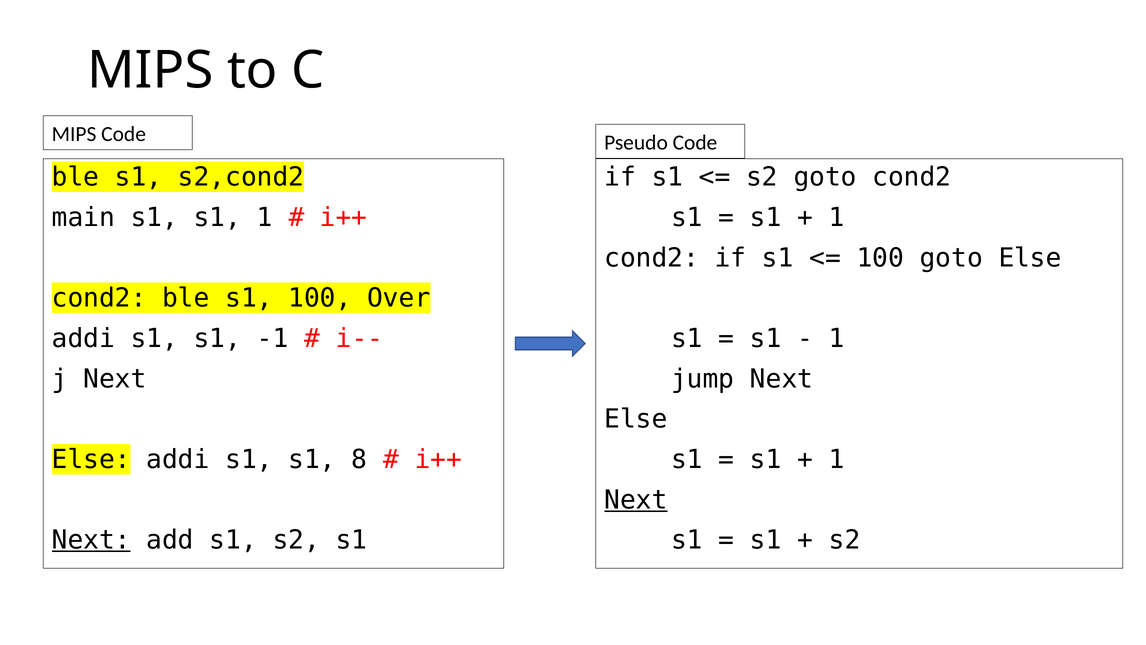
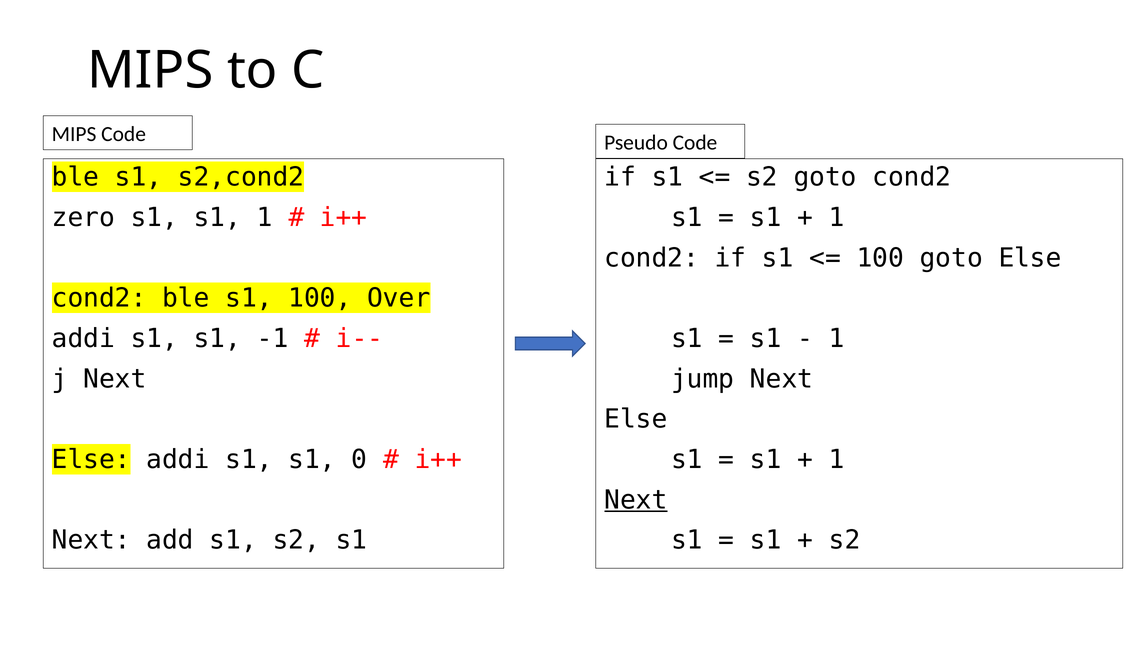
main: main -> zero (83, 218)
8: 8 -> 0 (359, 459)
Next underline: present -> none (91, 540)
